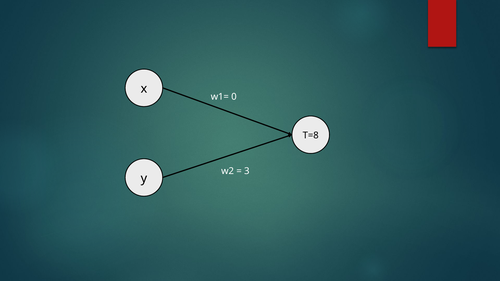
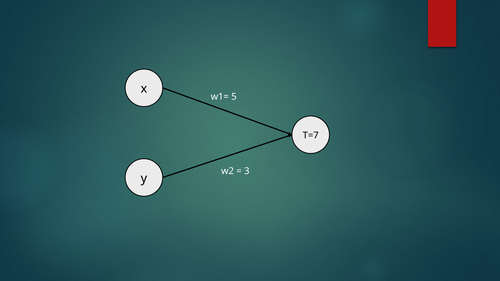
0: 0 -> 5 (234, 97)
T=8: T=8 -> T=7 (311, 135)
